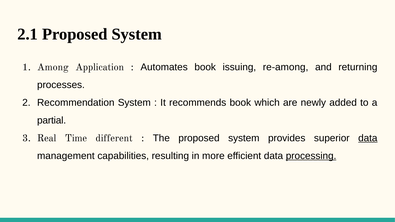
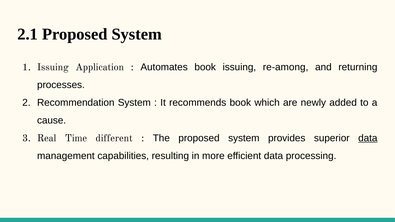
Among: Among -> Issuing (53, 67)
partial: partial -> cause (52, 120)
processing underline: present -> none (311, 156)
